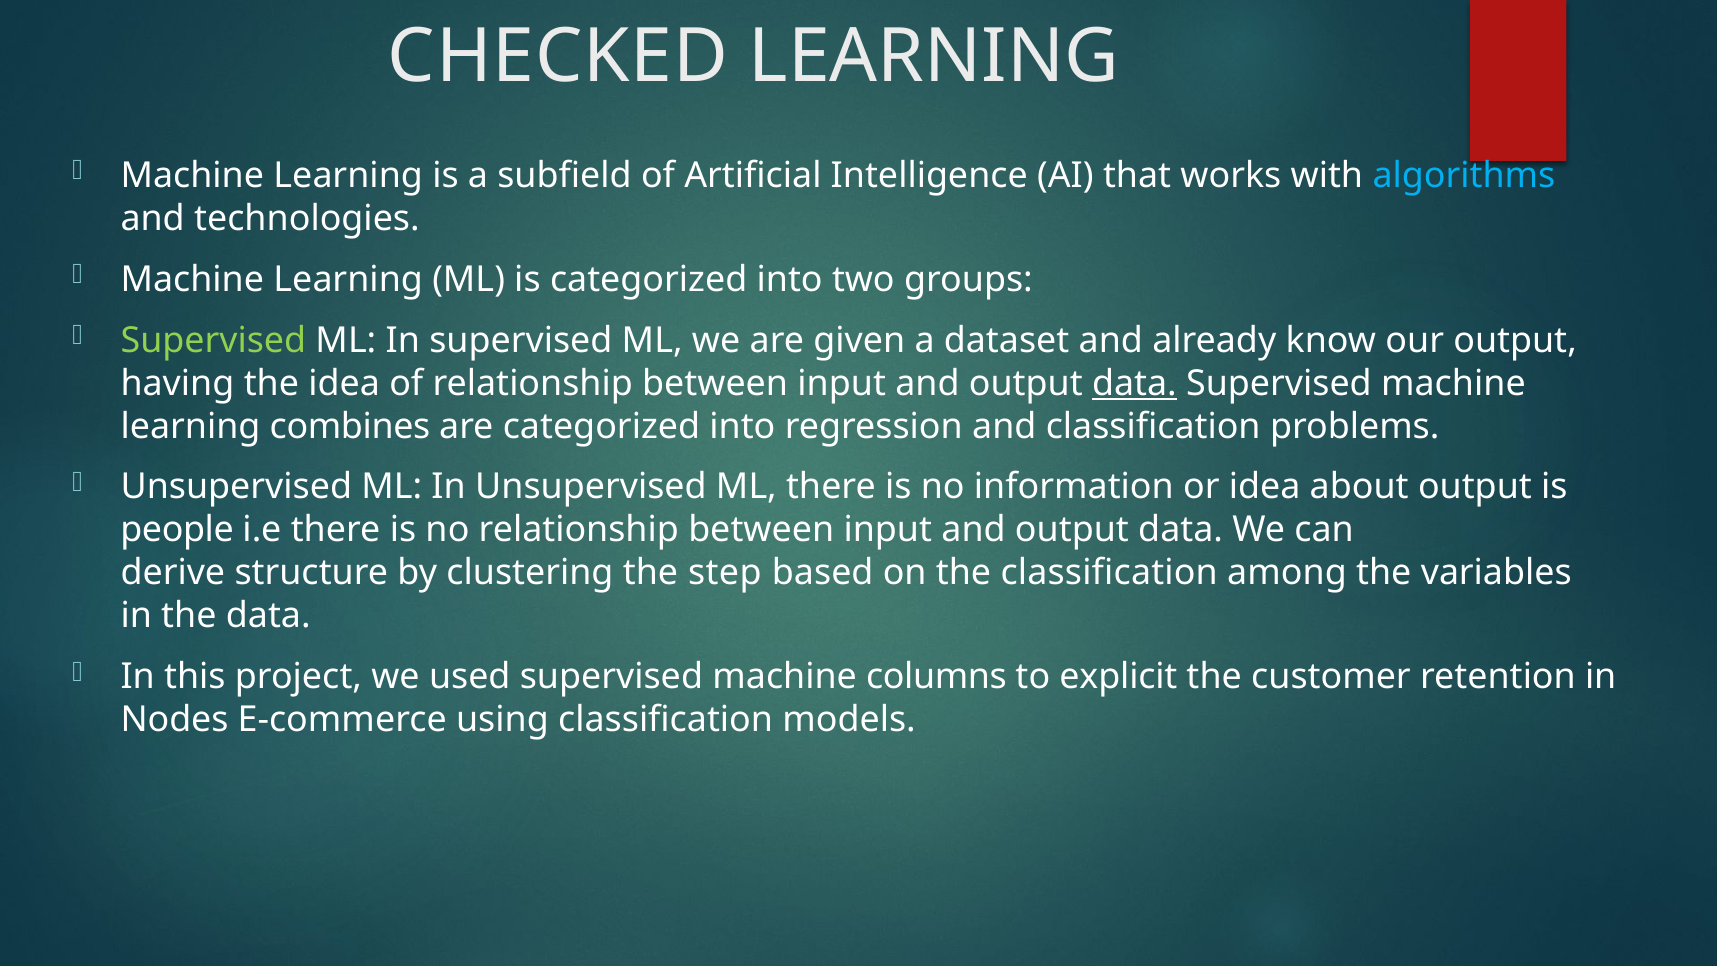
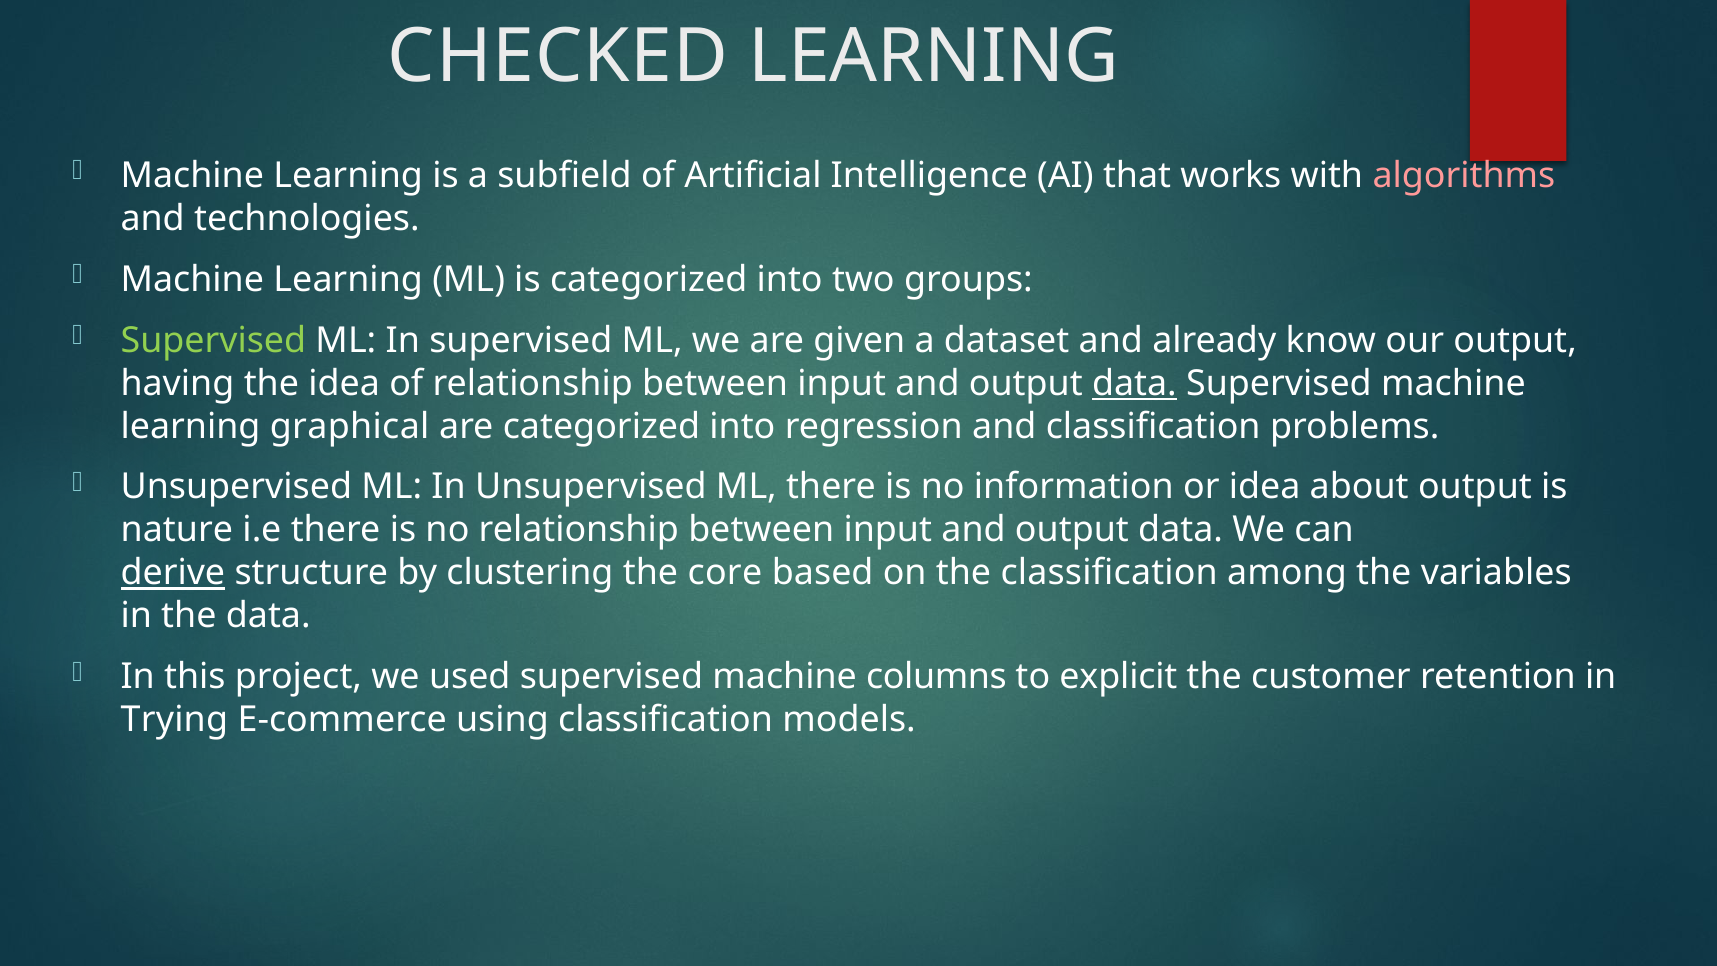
algorithms colour: light blue -> pink (1464, 175)
combines: combines -> graphical (350, 426)
people: people -> nature (177, 530)
derive underline: none -> present (173, 573)
step: step -> core (725, 573)
Nodes: Nodes -> Trying (174, 720)
